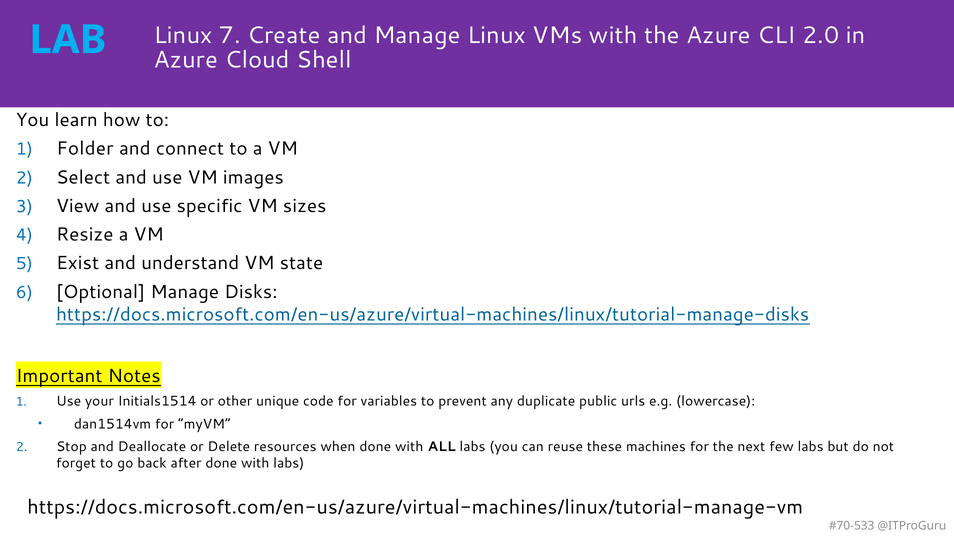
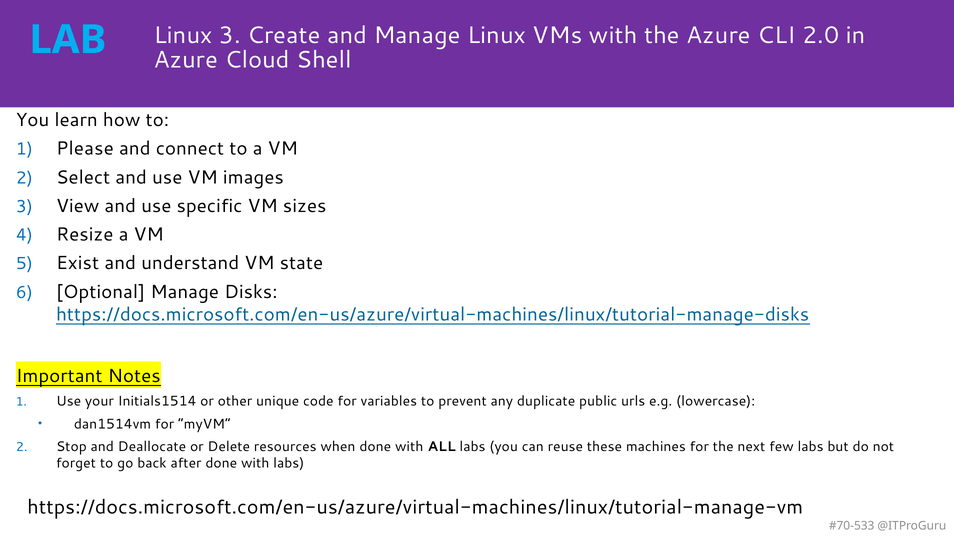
Linux 7: 7 -> 3 (230, 35)
Folder: Folder -> Please (85, 149)
